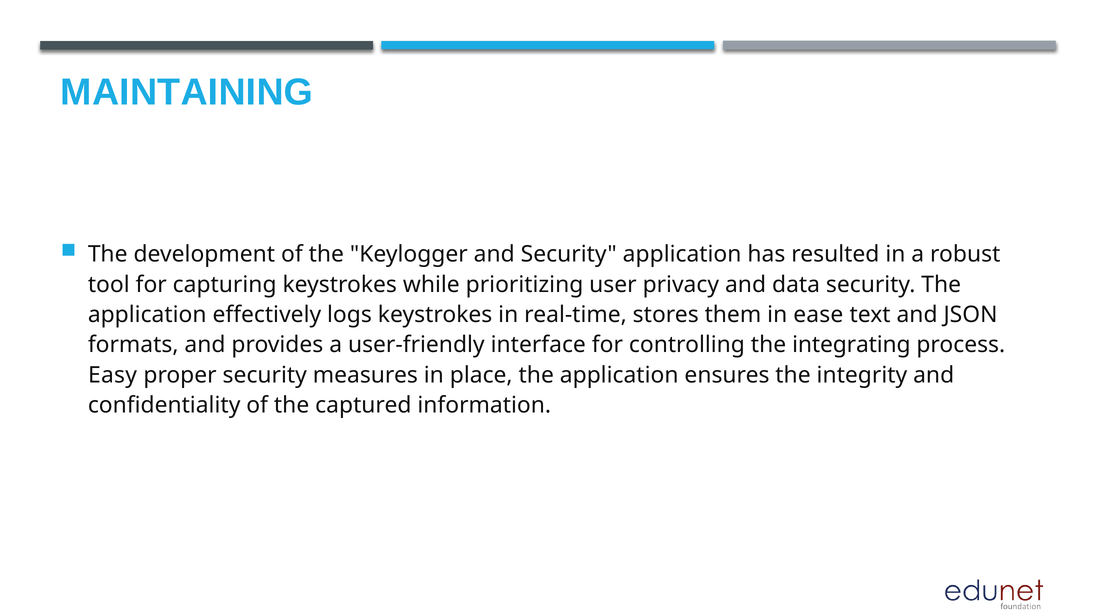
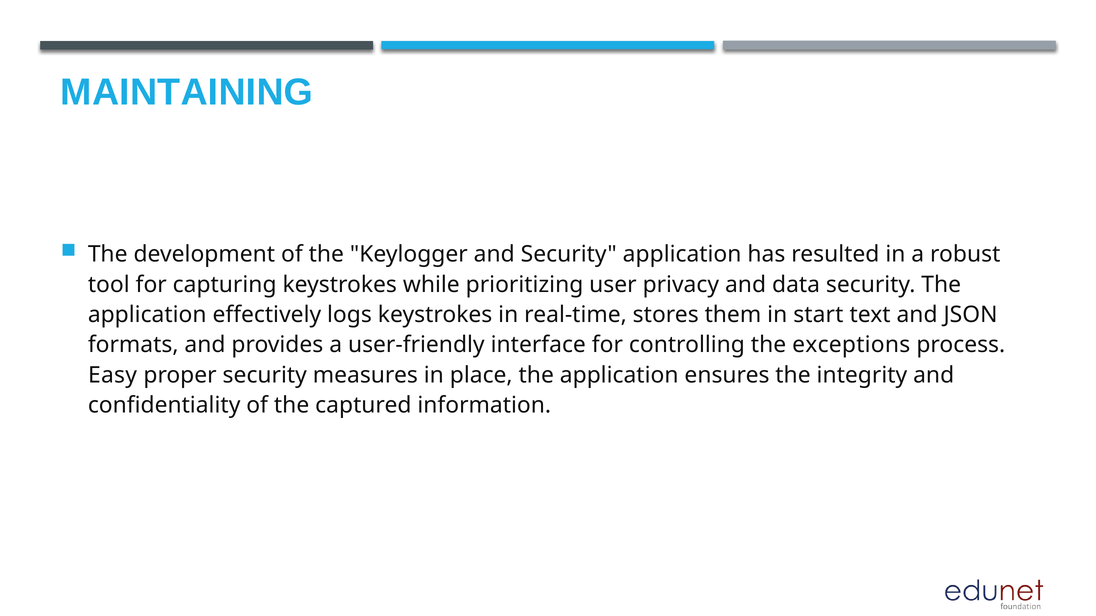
ease: ease -> start (818, 315)
integrating: integrating -> exceptions (851, 345)
